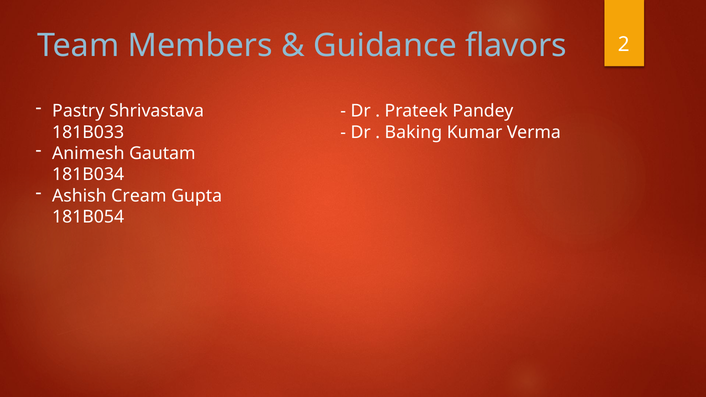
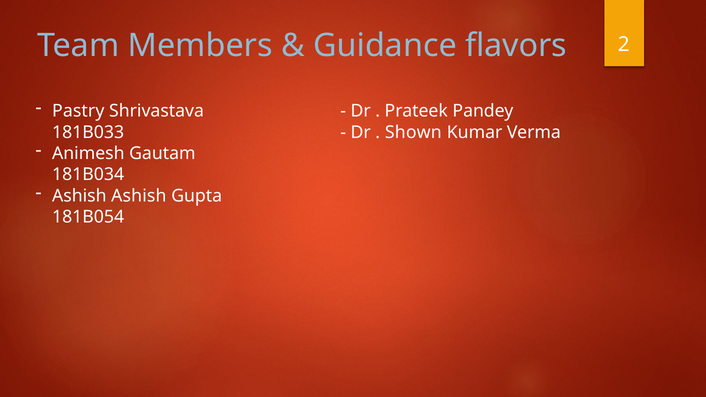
Baking: Baking -> Shown (413, 132)
Ashish Cream: Cream -> Ashish (139, 196)
